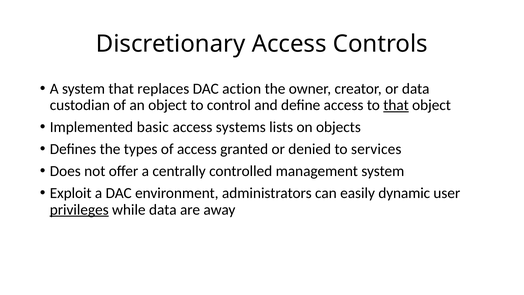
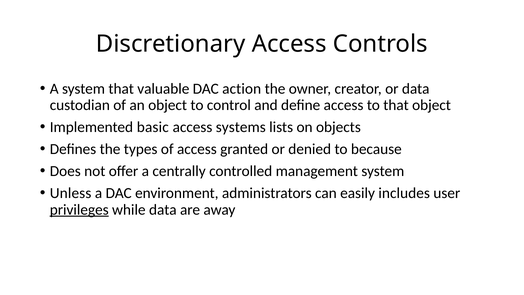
replaces: replaces -> valuable (163, 89)
that underline: present -> none (396, 105)
services: services -> because (376, 149)
Exploit: Exploit -> Unless (71, 193)
dynamic: dynamic -> includes (404, 193)
